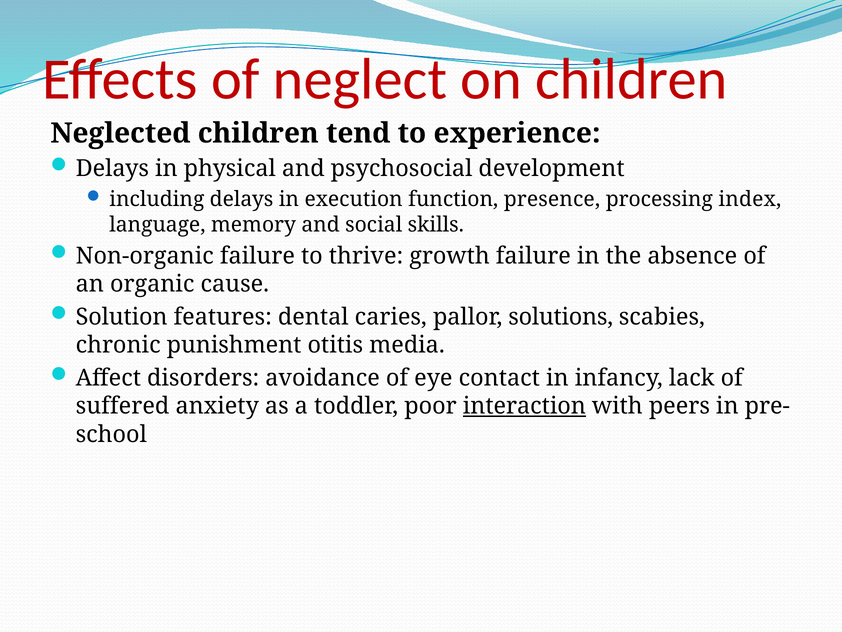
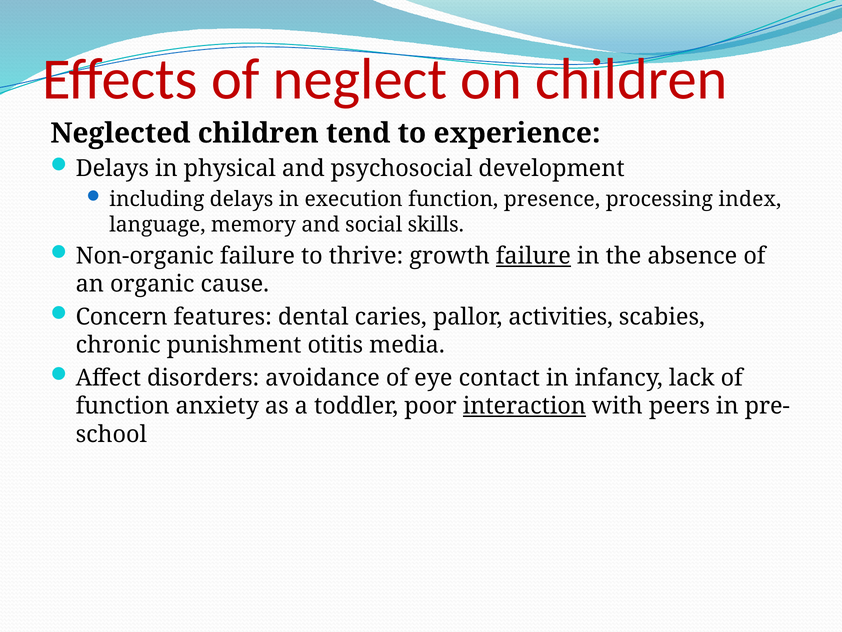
failure underline: none -> present (533, 256)
Solution: Solution -> Concern (122, 317)
solutions: solutions -> activities (561, 317)
suffered: suffered -> function (123, 406)
